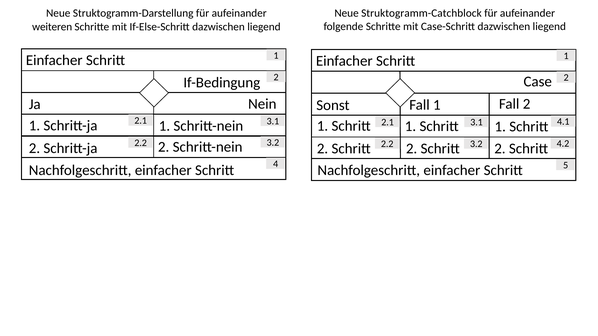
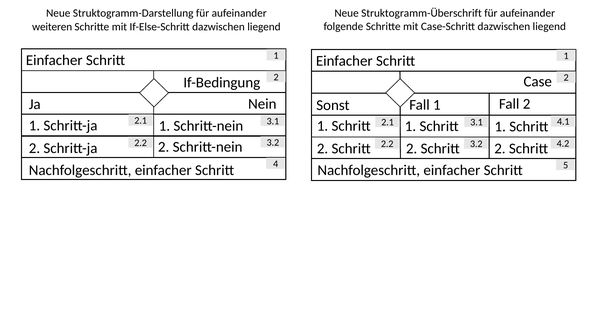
Struktogramm-Catchblock: Struktogramm-Catchblock -> Struktogramm-Überschrift (421, 13)
